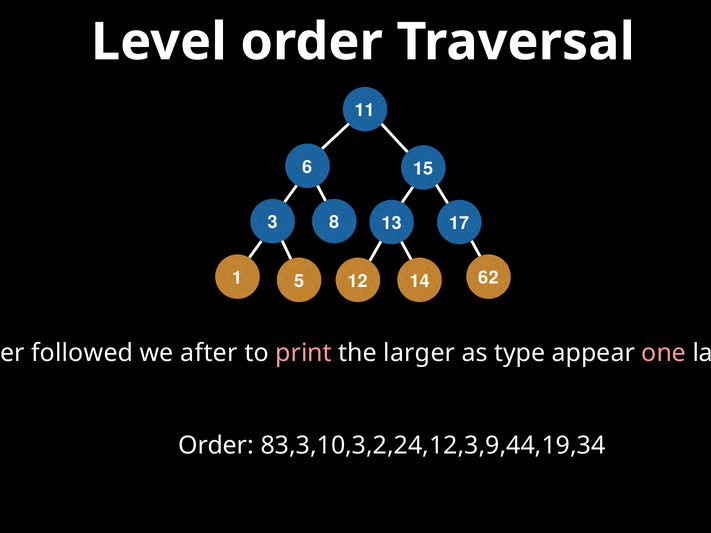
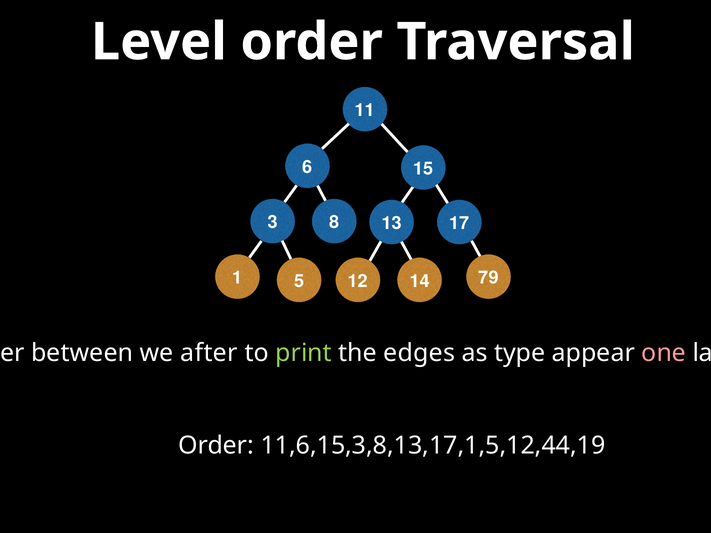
62: 62 -> 79 (489, 278)
followed: followed -> between (82, 353)
print colour: pink -> light green (304, 353)
larger: larger -> edges (419, 353)
83,3,10,3,2,24,12,3,9,44,19,34: 83,3,10,3,2,24,12,3,9,44,19,34 -> 11,6,15,3,8,13,17,1,5,12,44,19 (433, 446)
